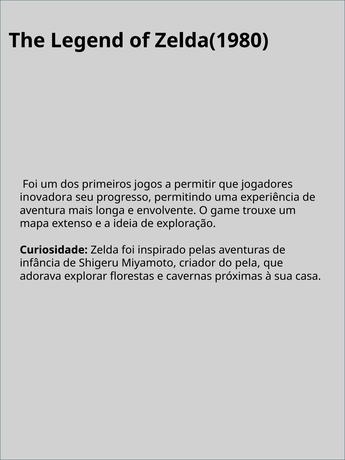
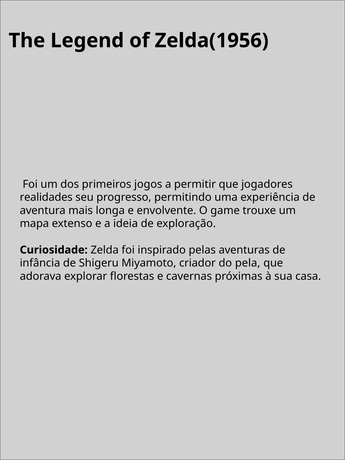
Zelda(1980: Zelda(1980 -> Zelda(1956 (212, 41)
inovadora: inovadora -> realidades (46, 197)
